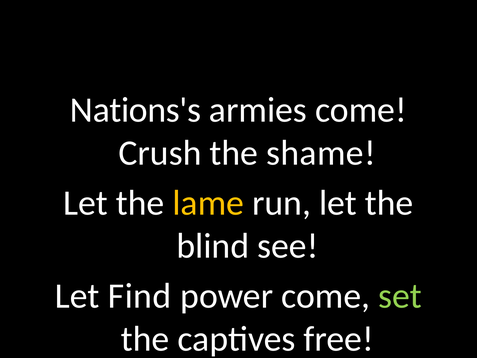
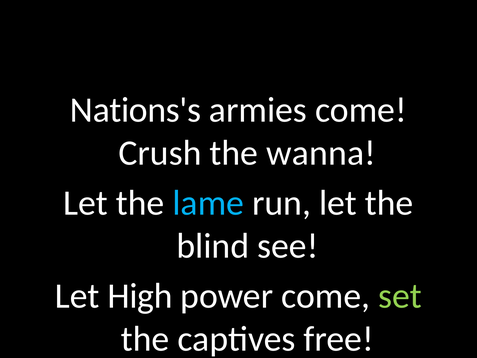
shame: shame -> wanna (321, 153)
lame colour: yellow -> light blue (208, 203)
Find: Find -> High (140, 296)
